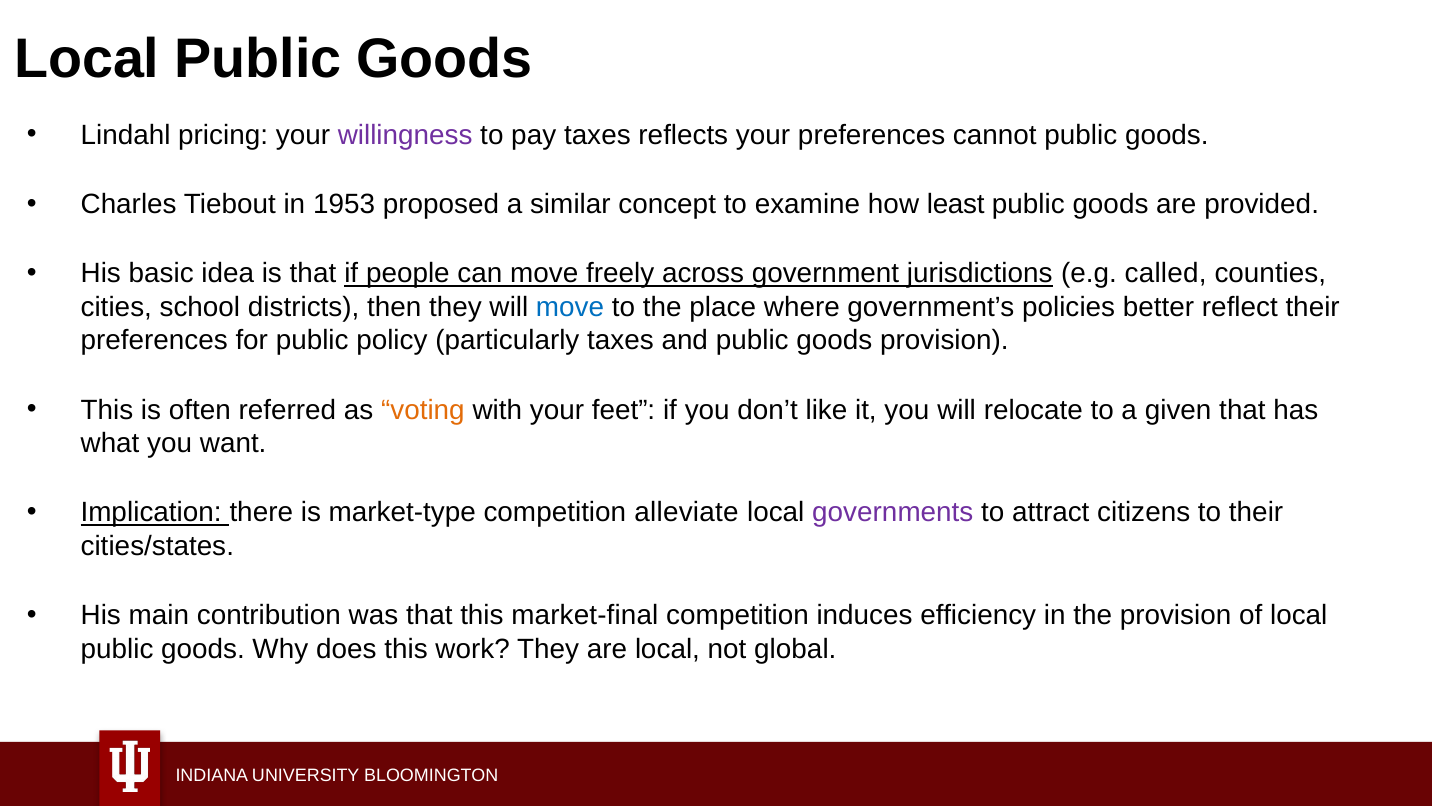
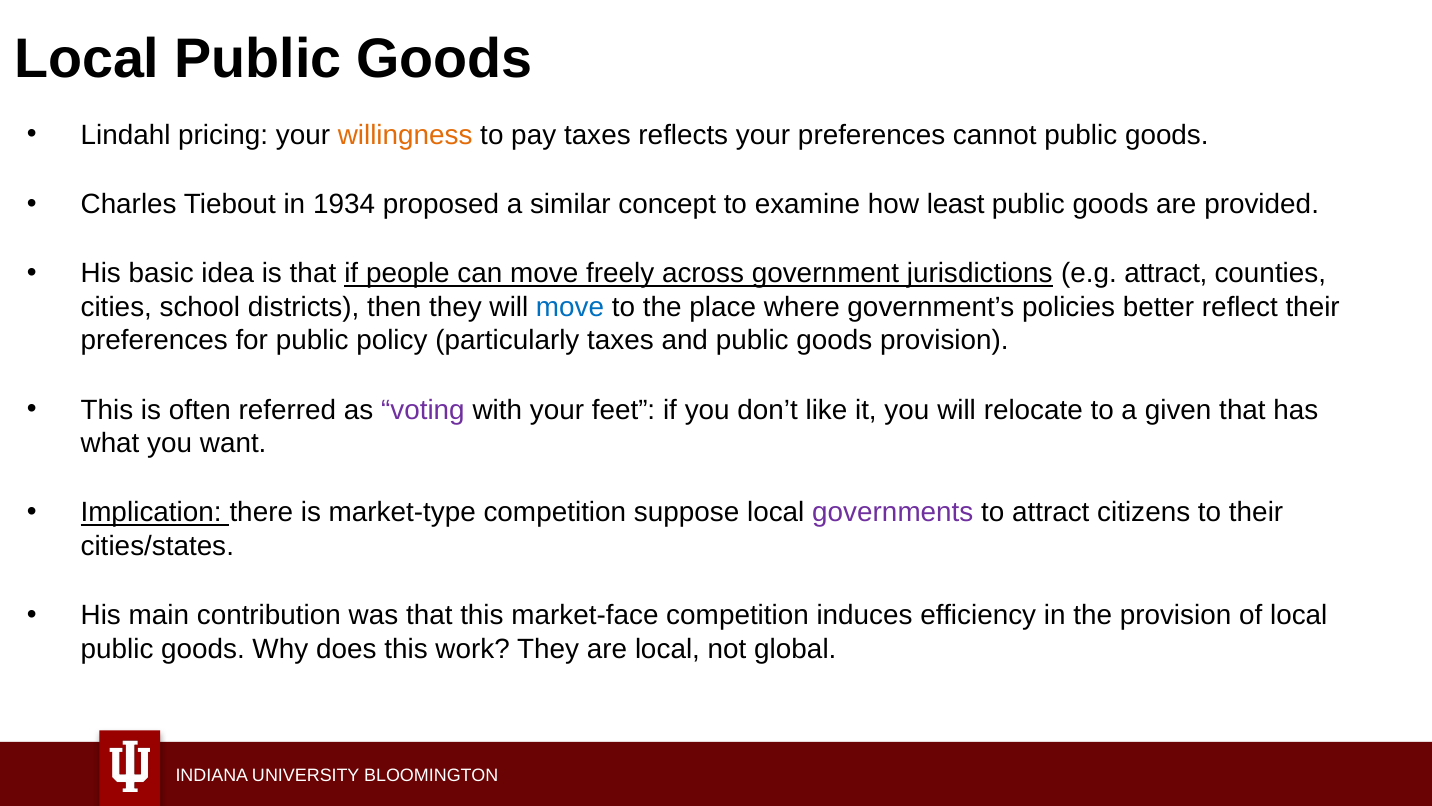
willingness colour: purple -> orange (405, 135)
1953: 1953 -> 1934 (344, 204)
e.g called: called -> attract (1166, 274)
voting colour: orange -> purple (423, 410)
alleviate: alleviate -> suppose (687, 512)
market-final: market-final -> market-face (585, 615)
